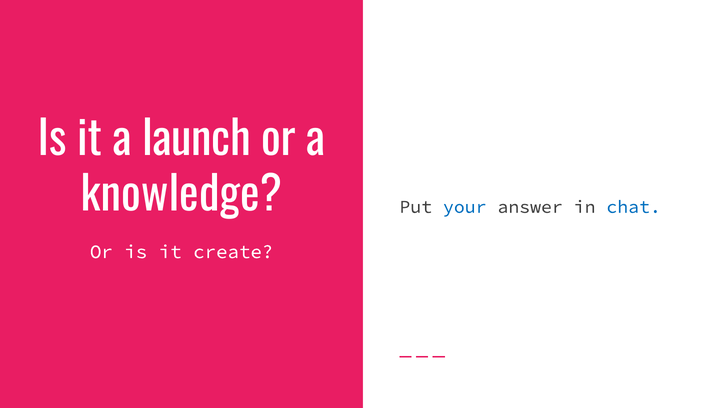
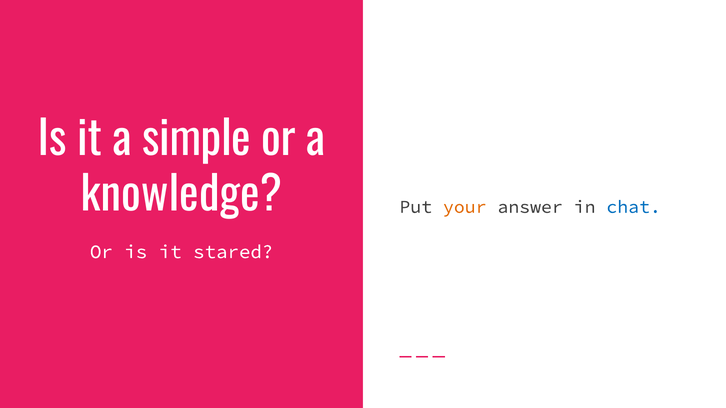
launch: launch -> simple (197, 140)
your colour: blue -> orange (465, 207)
create: create -> stared (233, 252)
